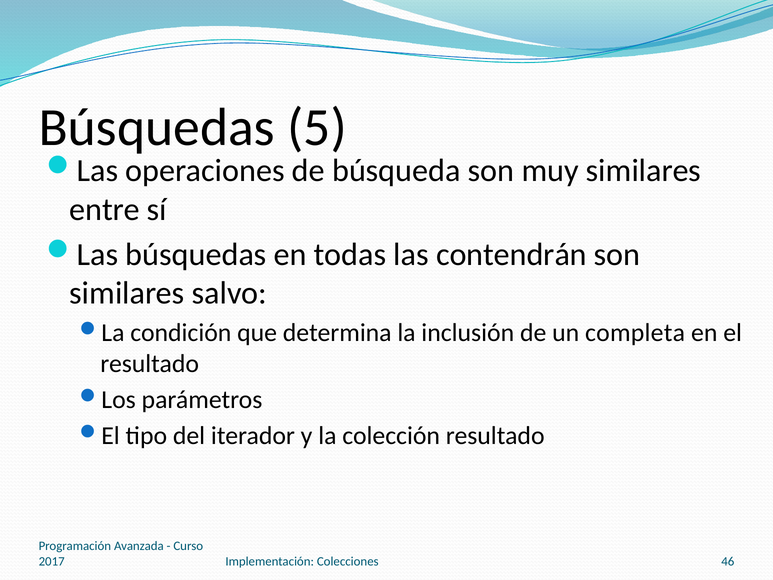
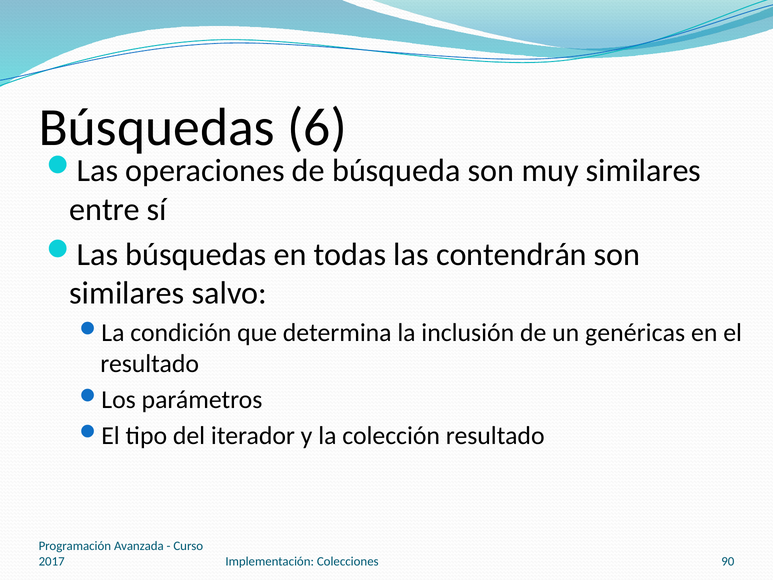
5: 5 -> 6 (317, 128)
completa: completa -> genéricas (635, 333)
46: 46 -> 90 (728, 561)
